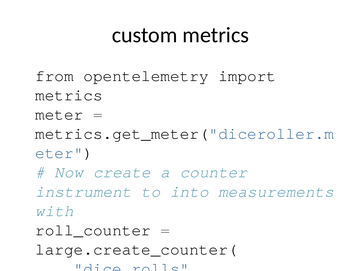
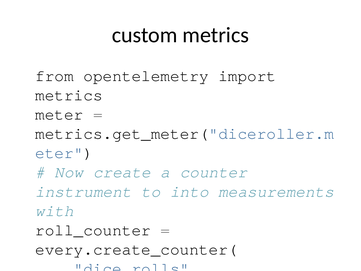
large.create_counter(: large.create_counter( -> every.create_counter( (136, 249)
